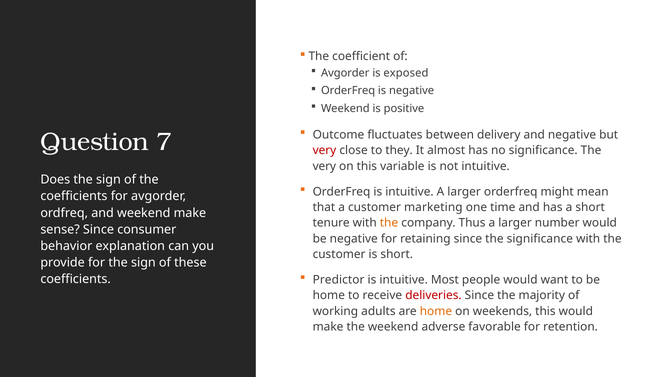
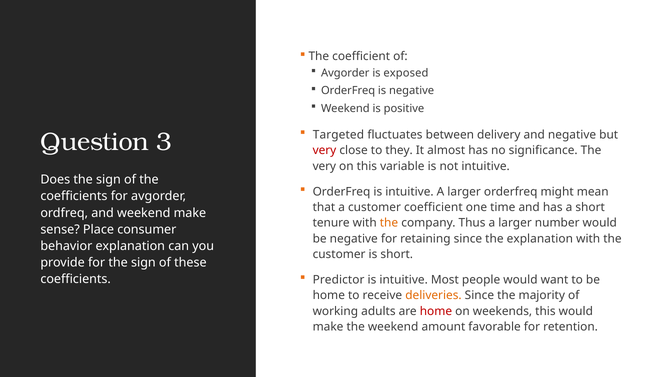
Outcome: Outcome -> Targeted (338, 135)
7: 7 -> 3 (164, 142)
customer marketing: marketing -> coefficient (433, 207)
sense Since: Since -> Place (98, 229)
the significance: significance -> explanation (540, 239)
deliveries colour: red -> orange (433, 295)
home colour: orange -> red (436, 311)
adverse: adverse -> amount (443, 327)
